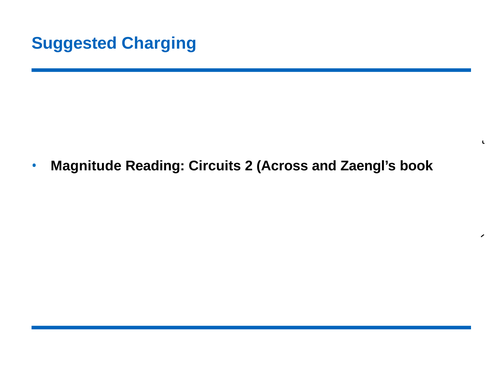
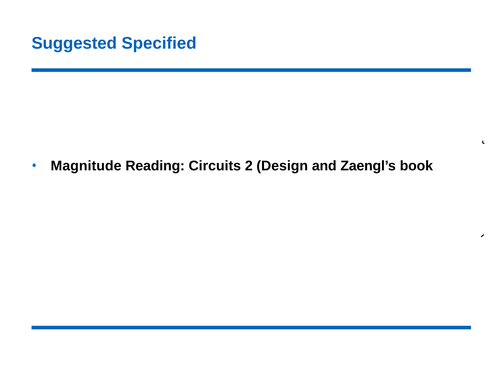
Charging: Charging -> Specified (159, 43)
Across: Across -> Design (282, 166)
